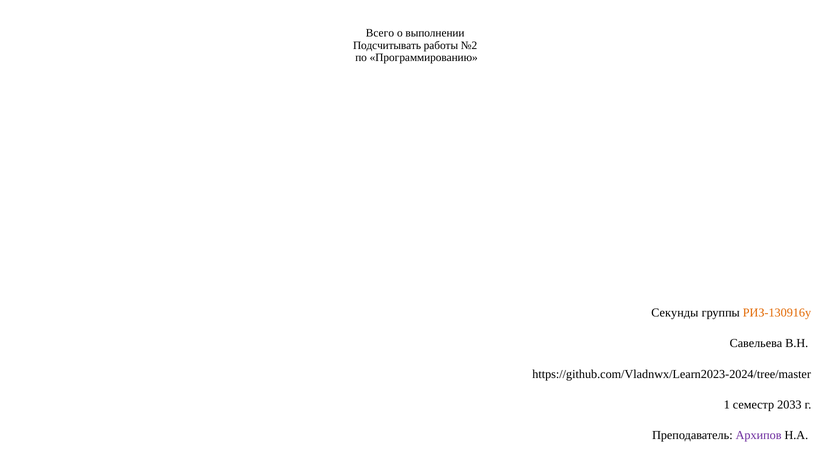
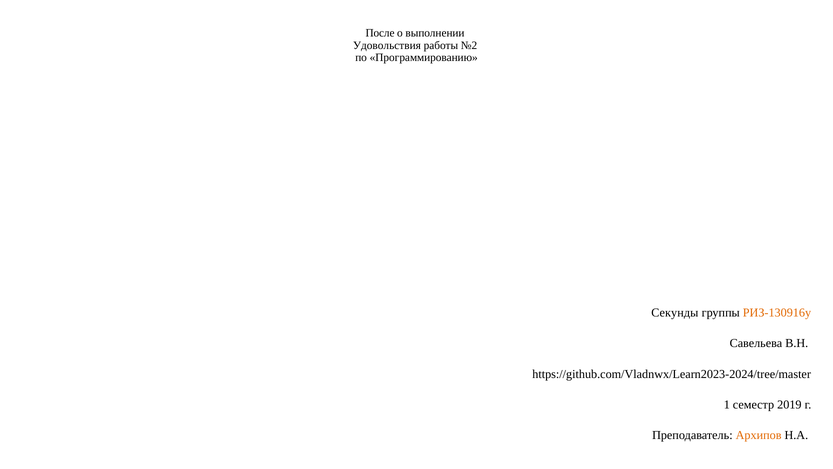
Всего: Всего -> После (380, 33)
Подсчитывать: Подсчитывать -> Удовольствия (387, 45)
2033: 2033 -> 2019 (789, 404)
Архипов colour: purple -> orange (759, 435)
